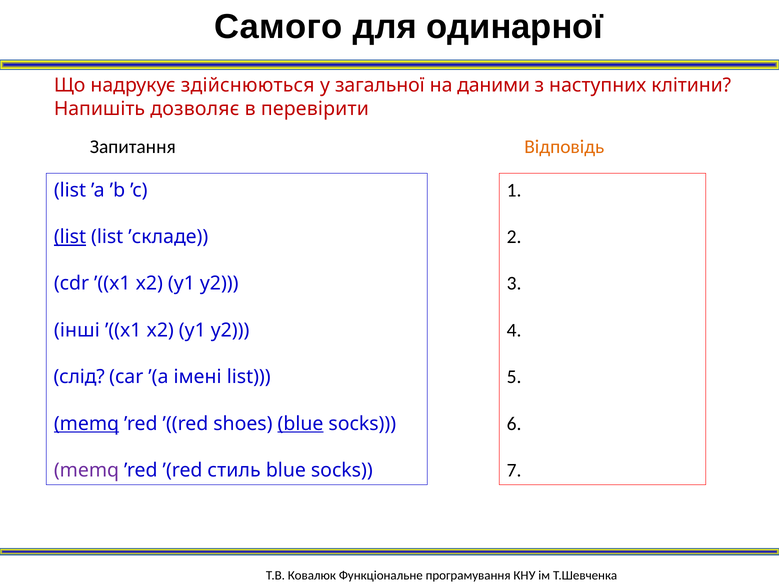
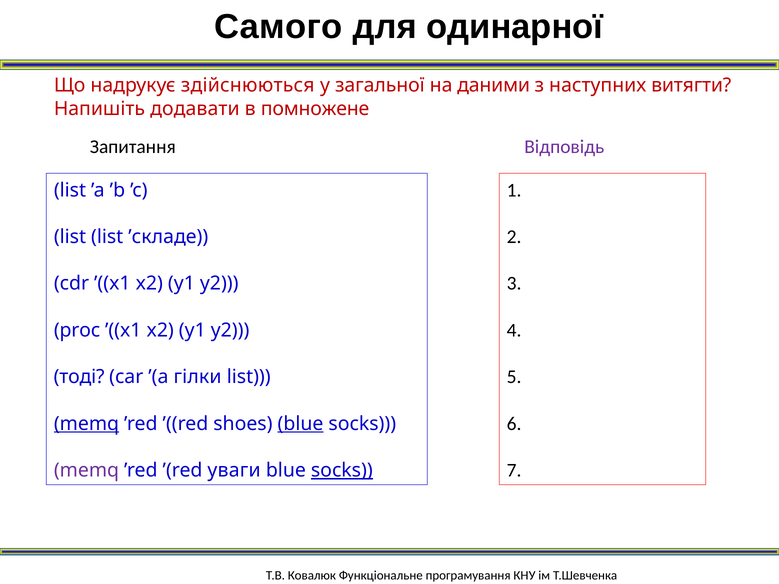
клітини: клітини -> витягти (691, 85)
дозволяє: дозволяє -> додавати (195, 109)
перевірити: перевірити -> помножене (315, 109)
Відповідь colour: orange -> purple (564, 147)
list underline: present -> none (70, 237)
інші: інші -> proc (77, 330)
слід: слід -> тоді (79, 377)
імені: імені -> гілки (198, 377)
стиль: стиль -> уваги (234, 471)
socks underline: none -> present (342, 471)
